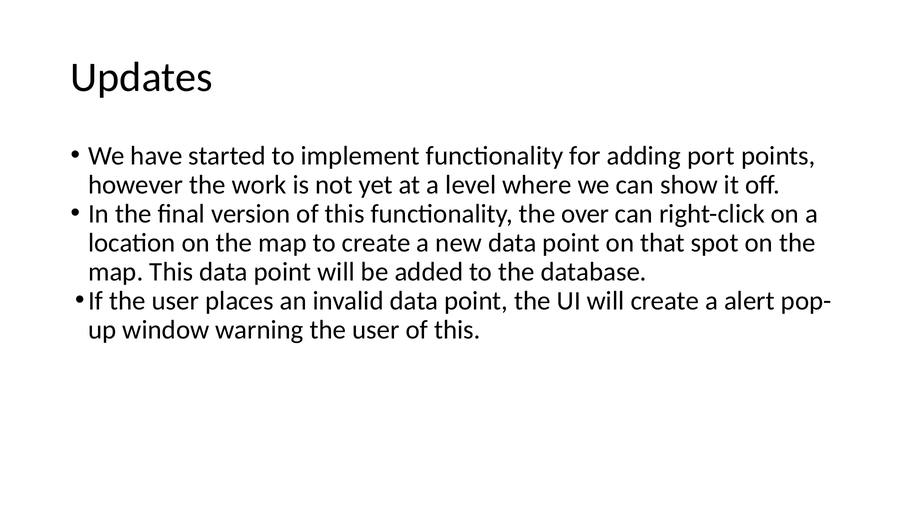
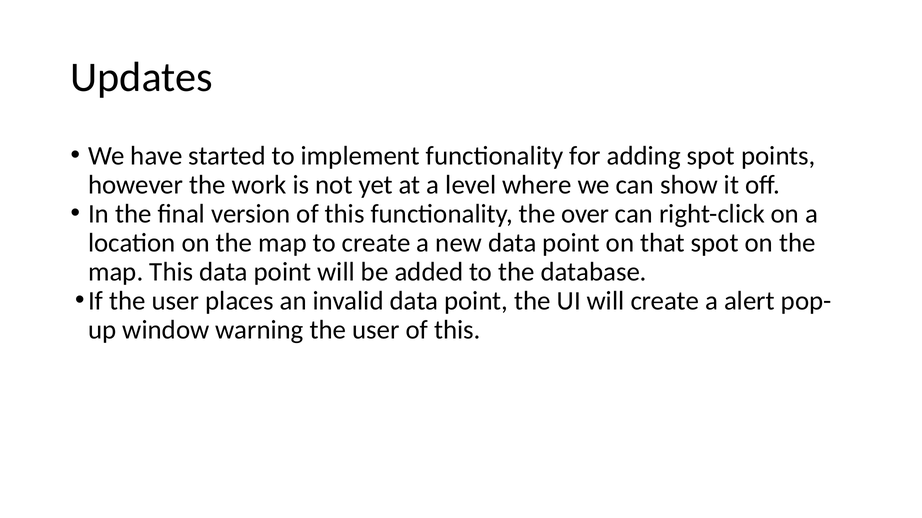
adding port: port -> spot (711, 156)
